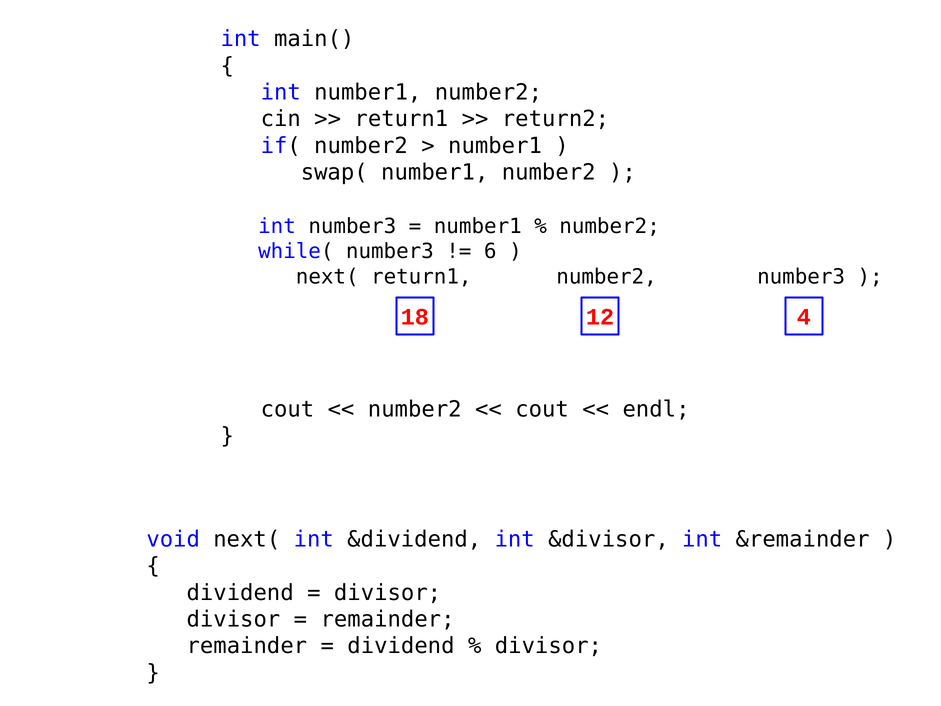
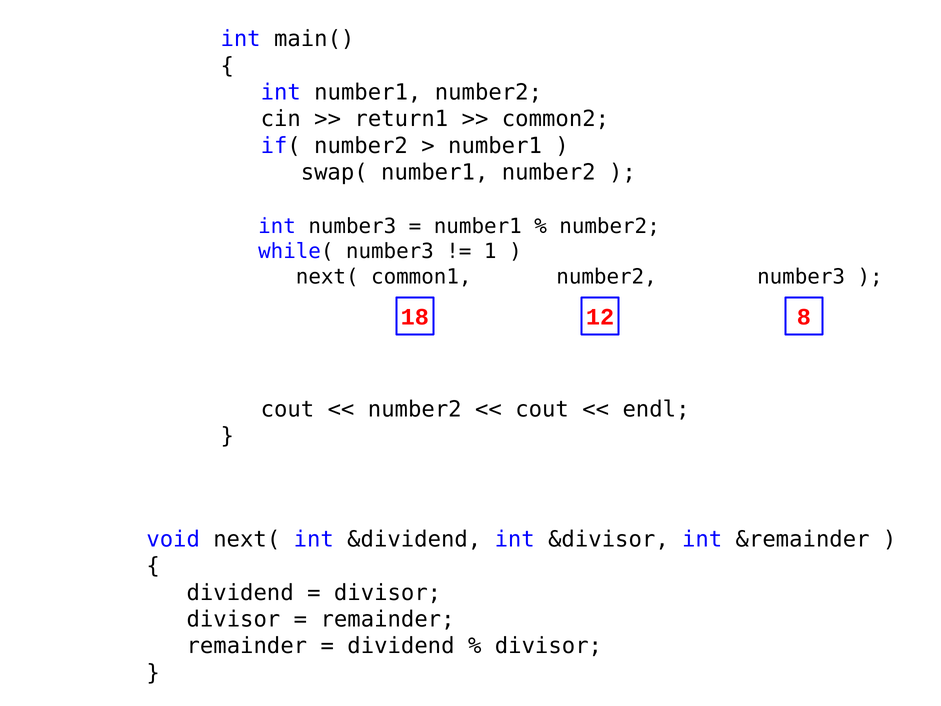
return2: return2 -> common2 (555, 119)
6: 6 -> 1 (490, 251)
next( return1: return1 -> common1 (421, 277)
4: 4 -> 8 (804, 317)
